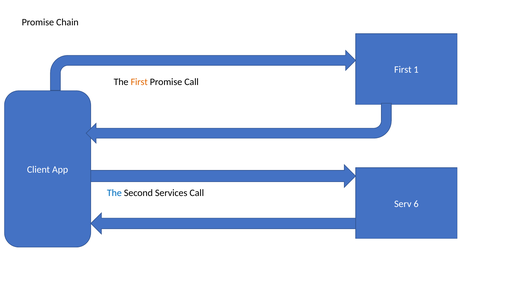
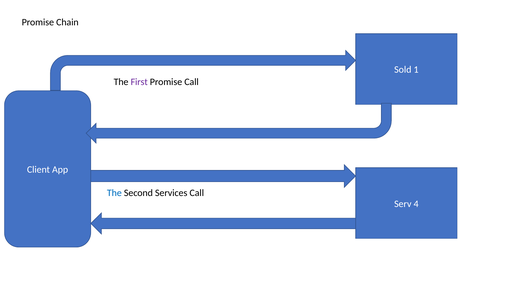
First: First -> Sold (403, 70)
First colour: orange -> purple (139, 82)
6: 6 -> 4 (416, 204)
